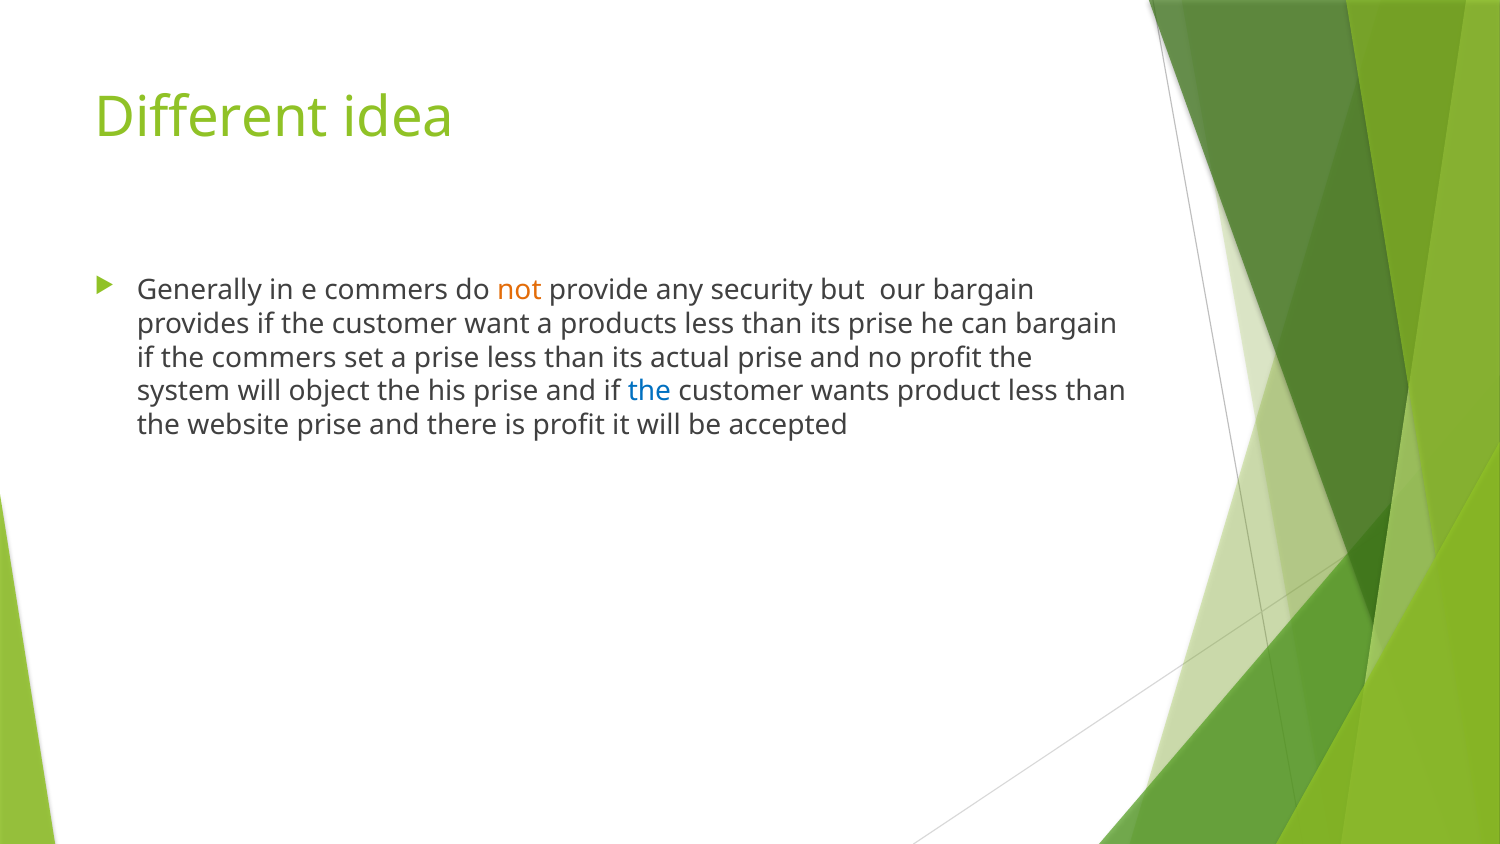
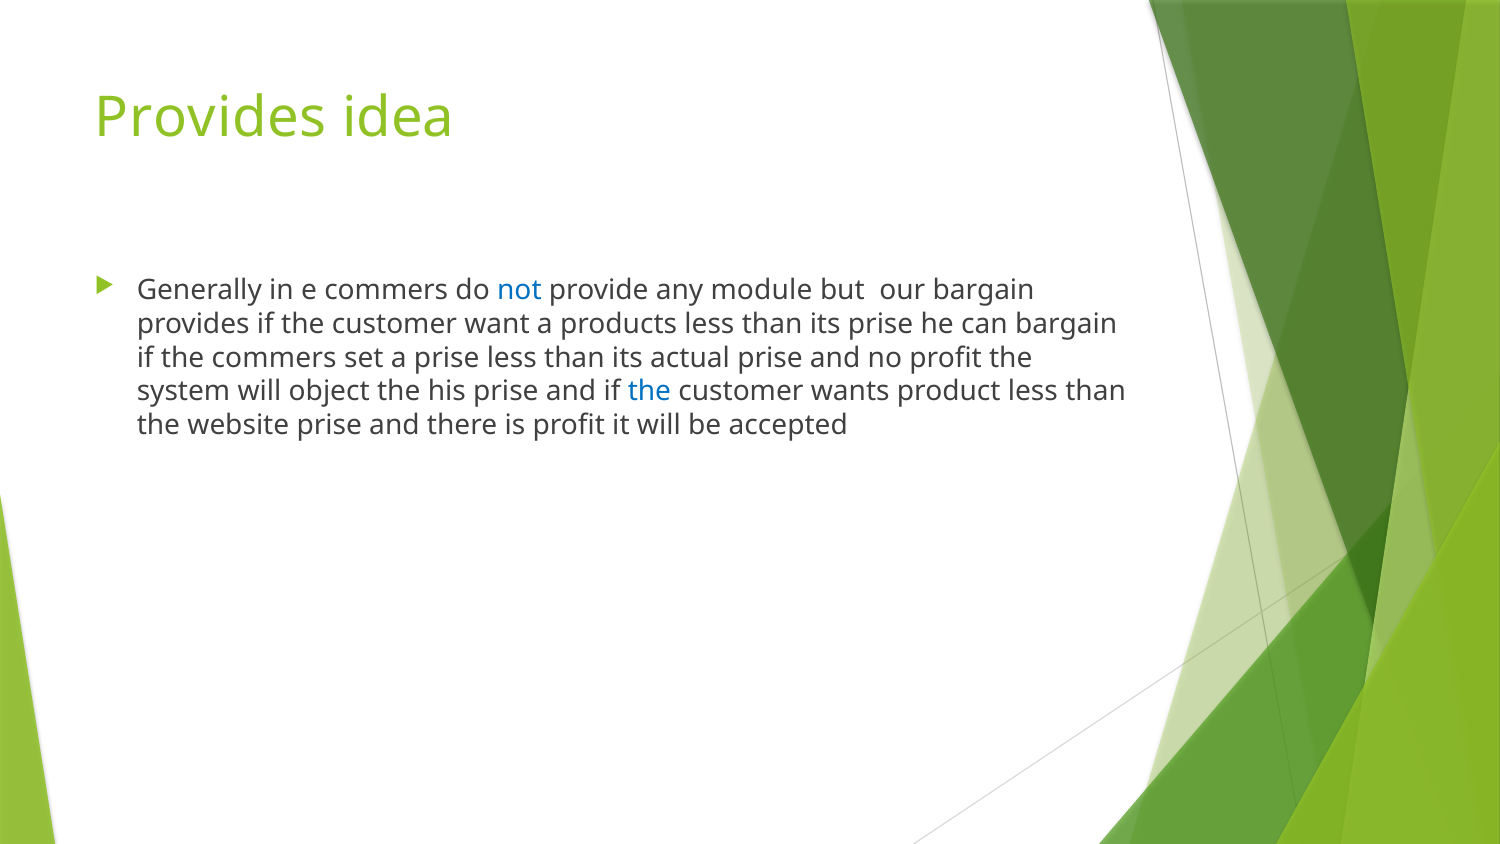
Different: Different -> Provides (211, 118)
not colour: orange -> blue (519, 290)
security: security -> module (762, 290)
